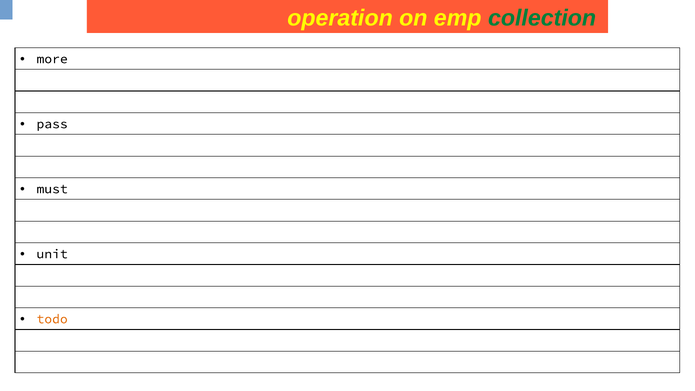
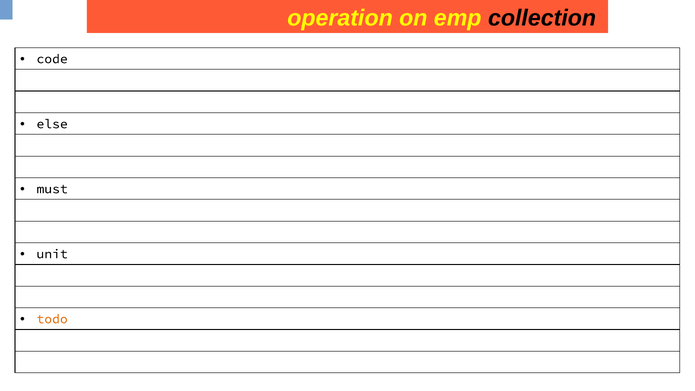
collection colour: green -> black (542, 18)
more: more -> code (52, 59)
pass: pass -> else (52, 124)
